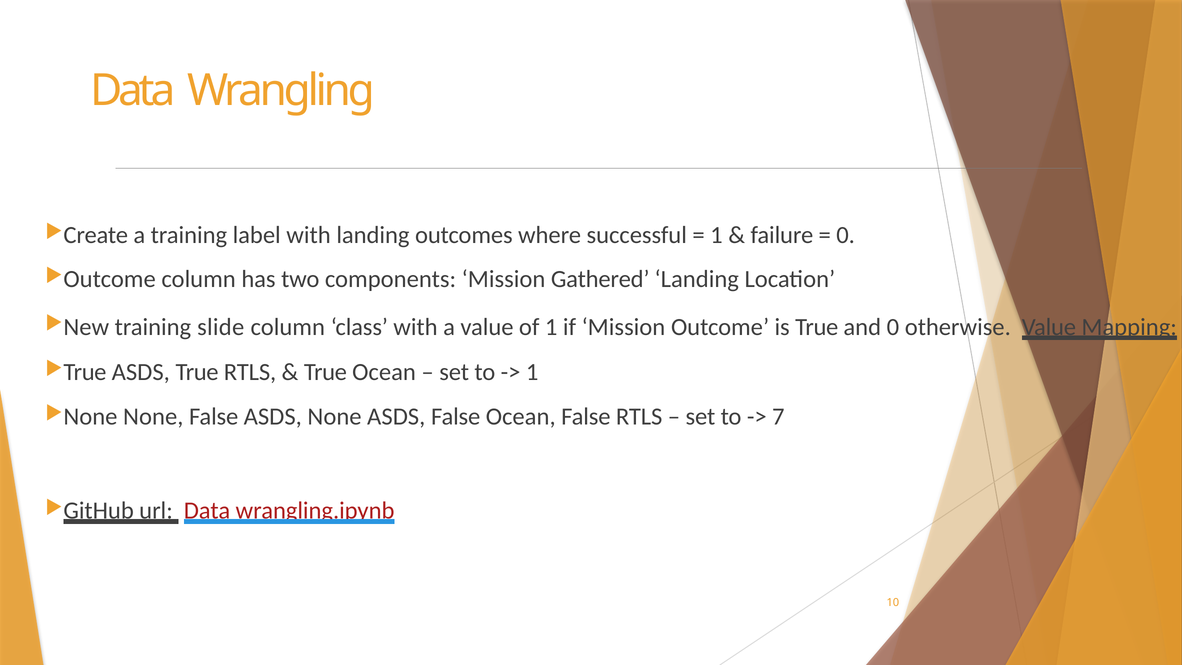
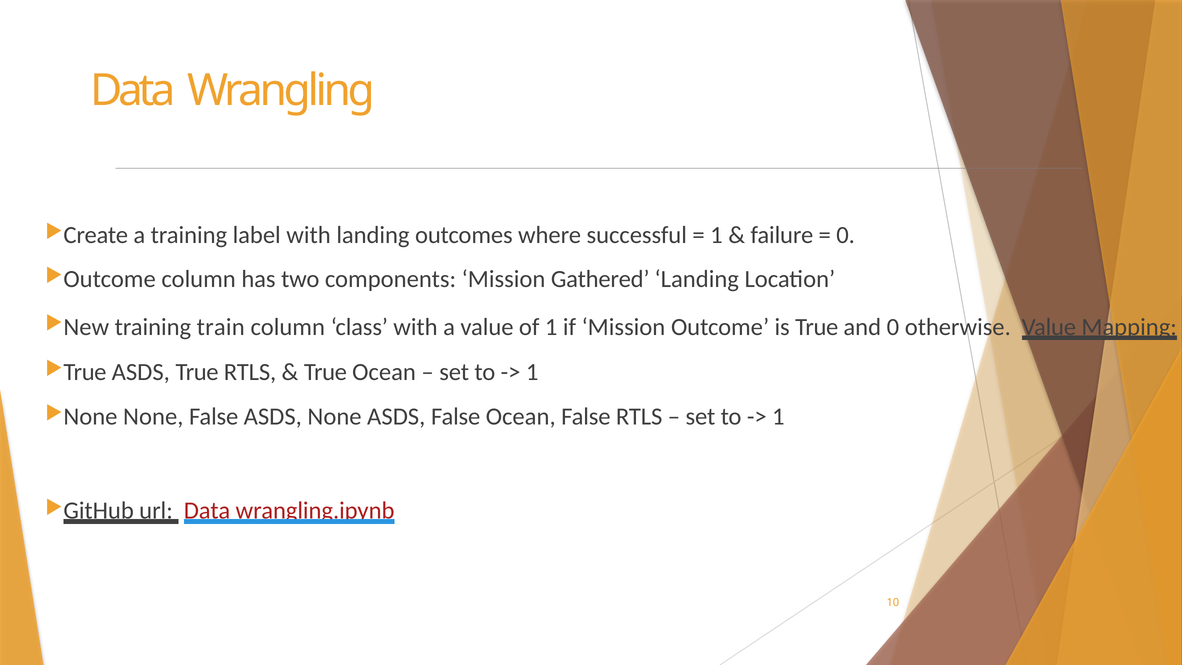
slide: slide -> train (221, 327)
7: 7 -> 1 (778, 417)
